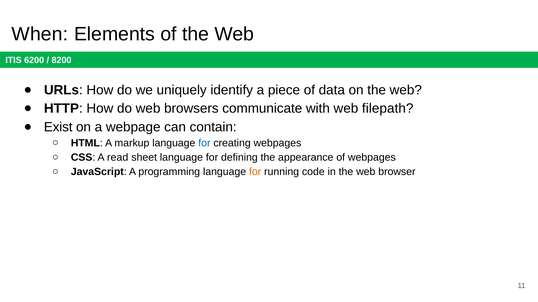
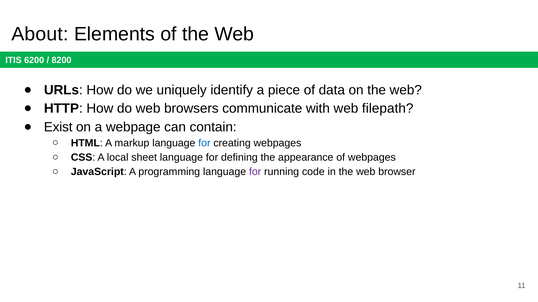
When: When -> About (40, 34)
read: read -> local (118, 158)
for colour: orange -> purple (255, 172)
